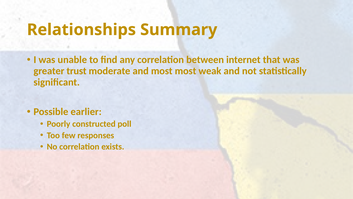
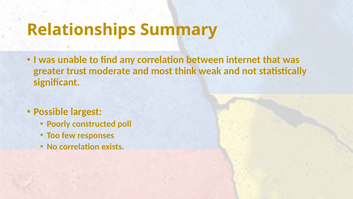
most most: most -> think (186, 71)
earlier: earlier -> largest (86, 112)
